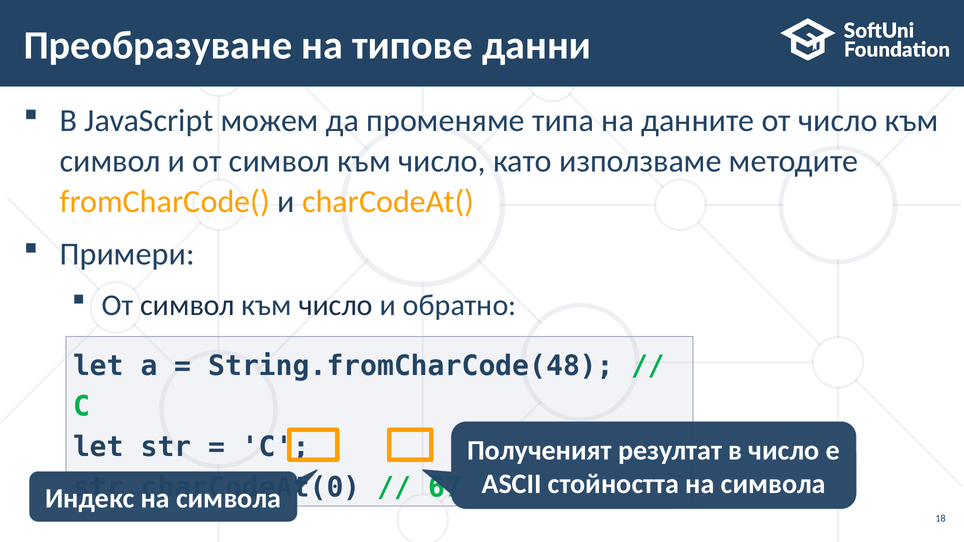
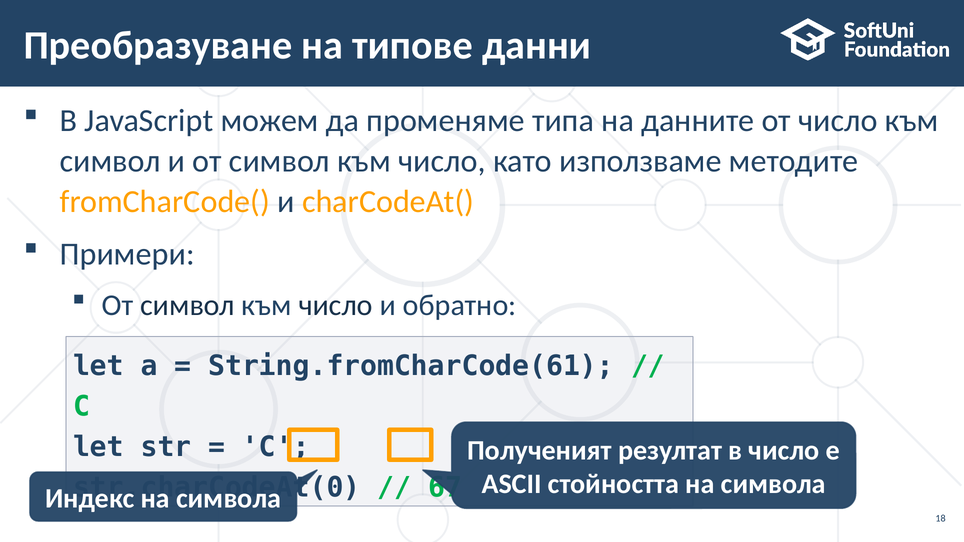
String.fromCharCode(48: String.fromCharCode(48 -> String.fromCharCode(61 (411, 366)
